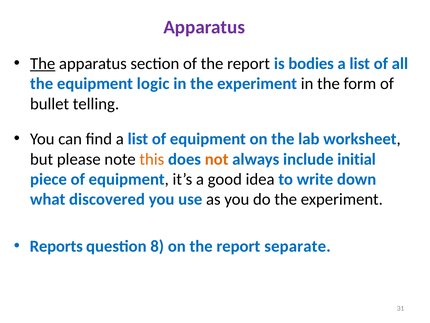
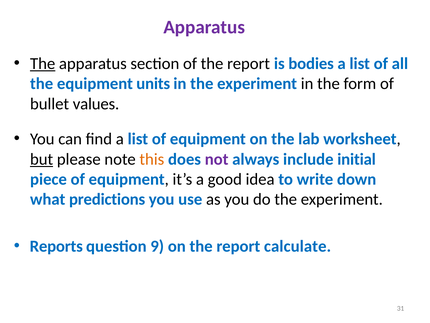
logic: logic -> units (153, 84)
telling: telling -> values (96, 104)
but underline: none -> present (42, 159)
not colour: orange -> purple (217, 159)
discovered: discovered -> predictions (107, 199)
8: 8 -> 9 (157, 246)
separate: separate -> calculate (298, 246)
